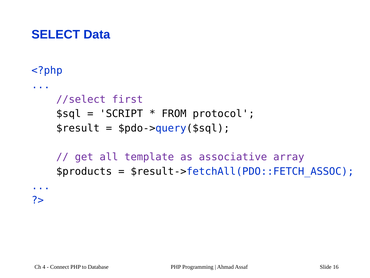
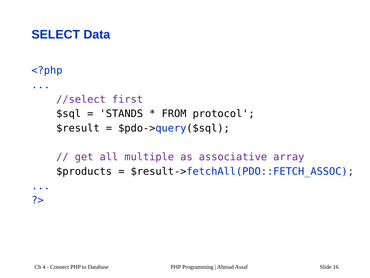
SCRIPT: SCRIPT -> STANDS (121, 114)
template: template -> multiple (149, 157)
